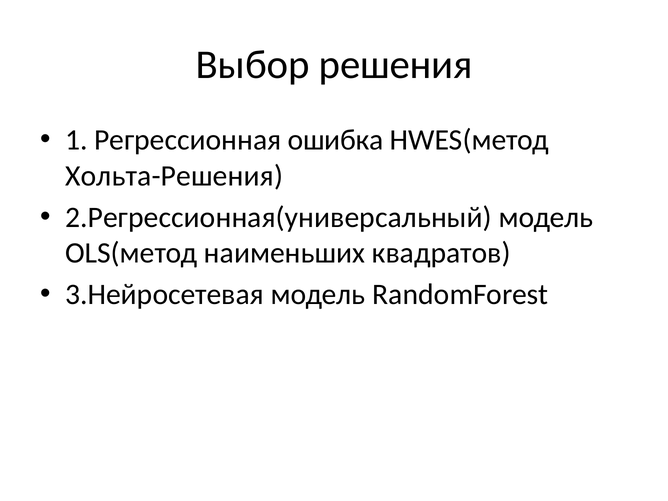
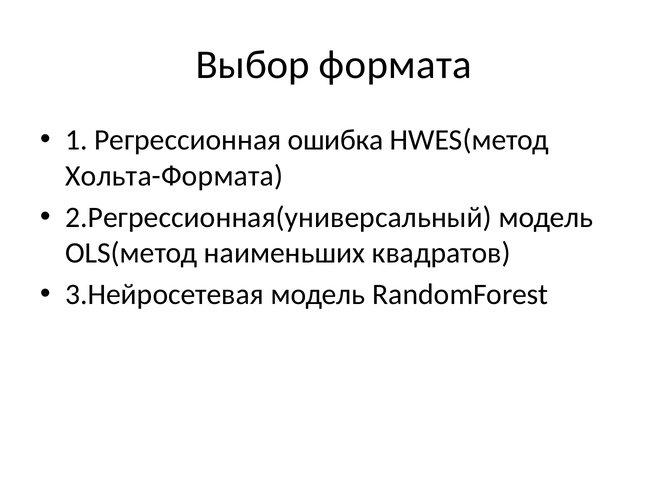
решения: решения -> формата (395, 65)
Хольта-Решения: Хольта-Решения -> Хольта-Формата (174, 176)
